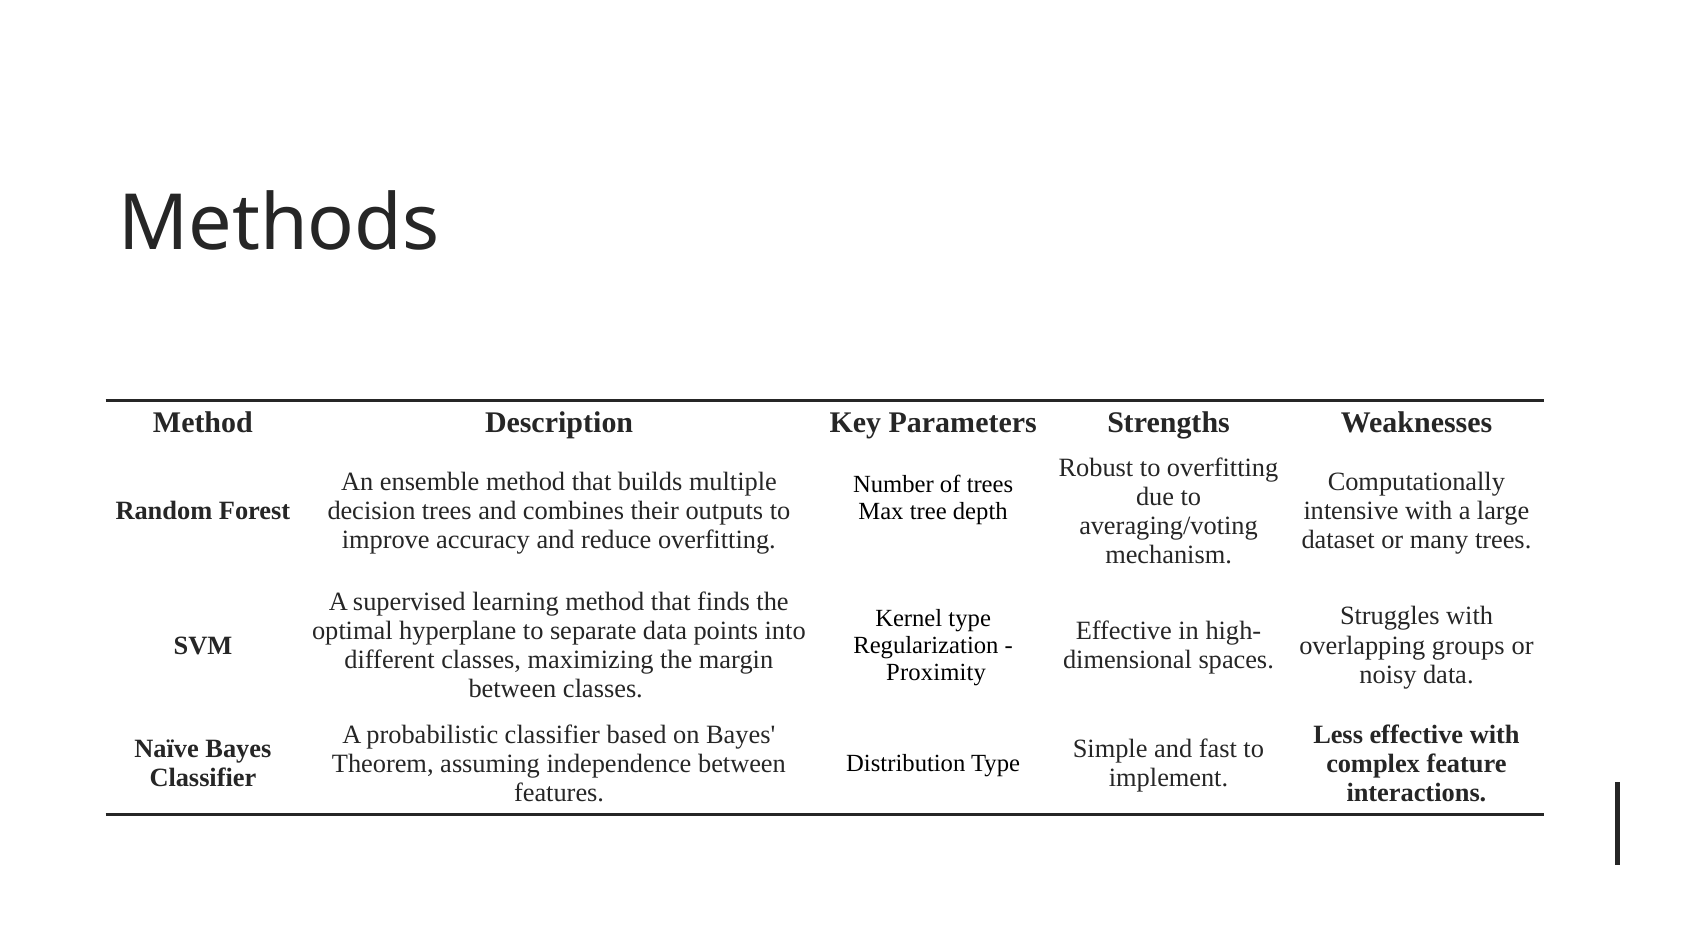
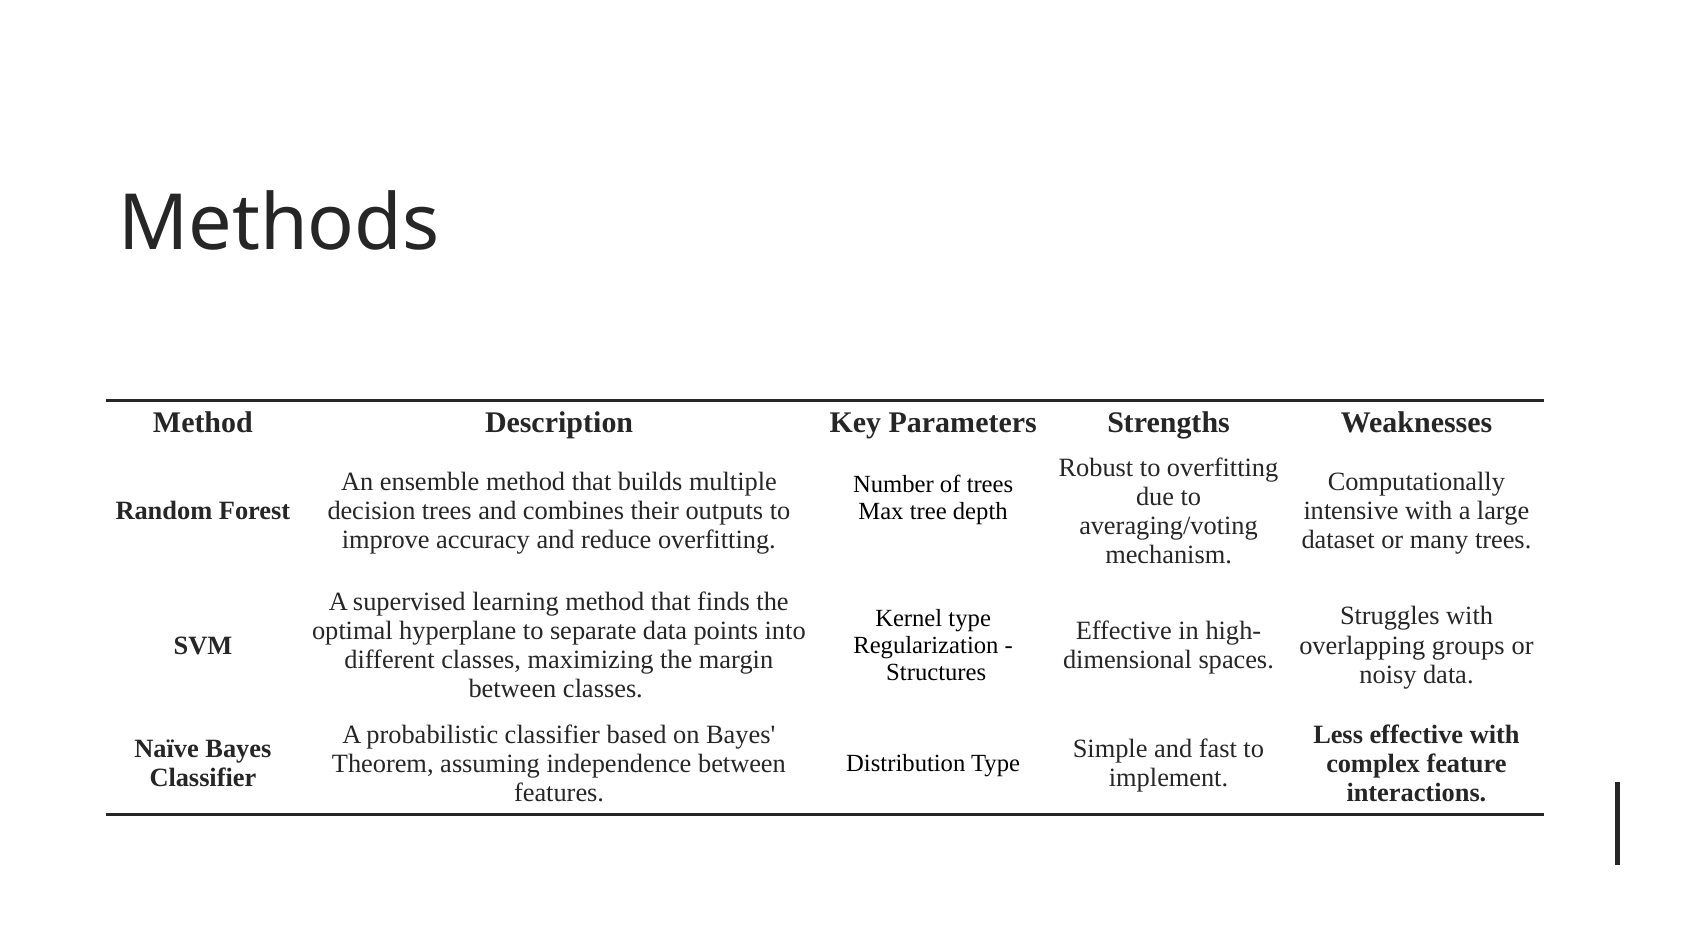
Proximity: Proximity -> Structures (936, 672)
